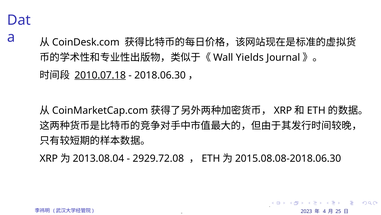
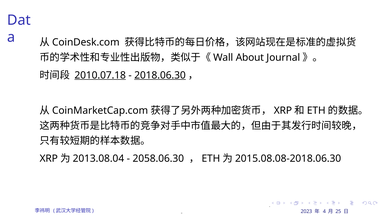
Yields: Yields -> About (250, 57)
2018.06.30 underline: none -> present (160, 75)
2929.72.08: 2929.72.08 -> 2058.06.30 (158, 158)
